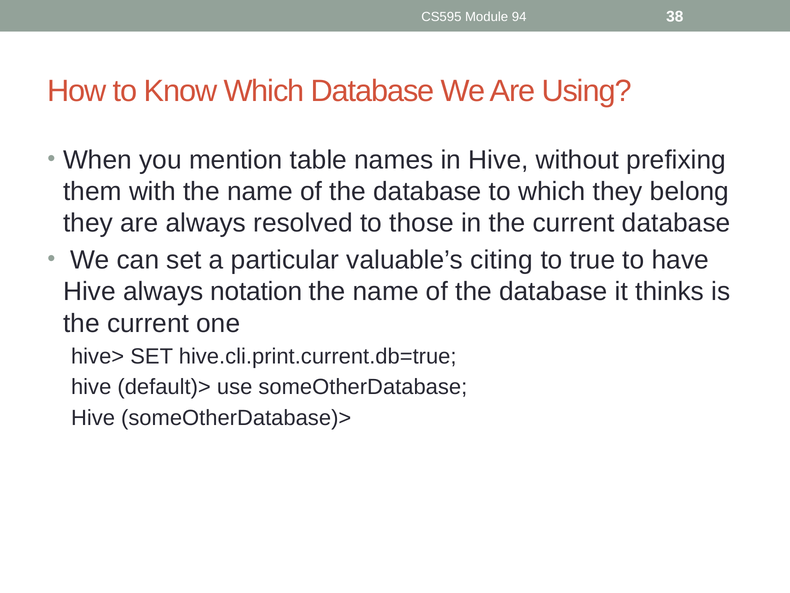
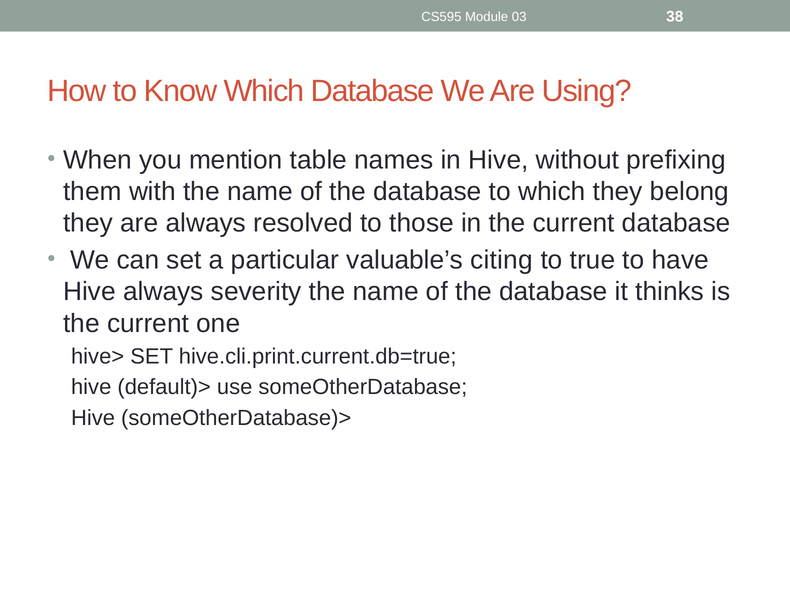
94: 94 -> 03 (519, 17)
notation: notation -> severity (256, 292)
